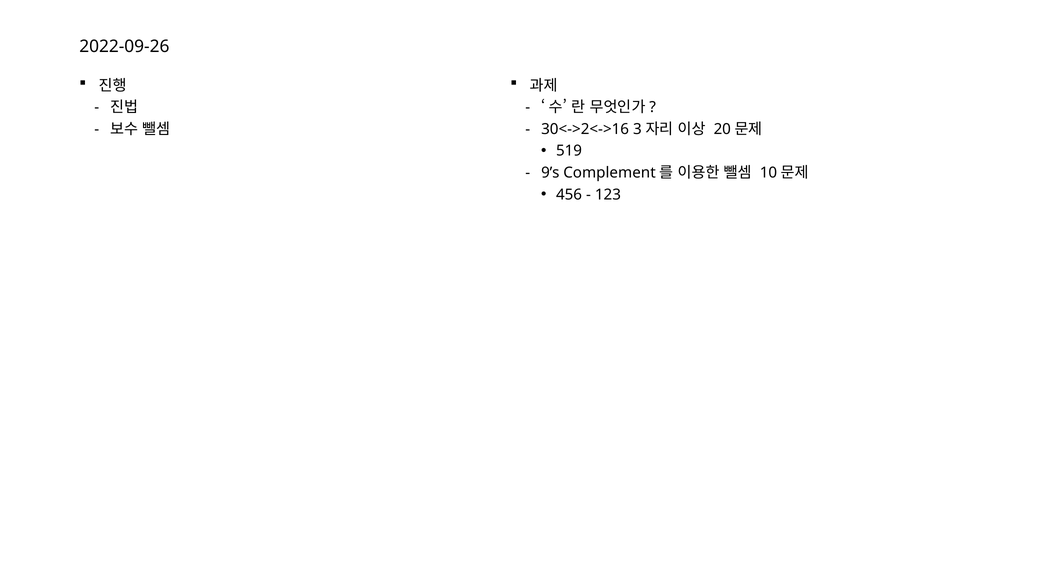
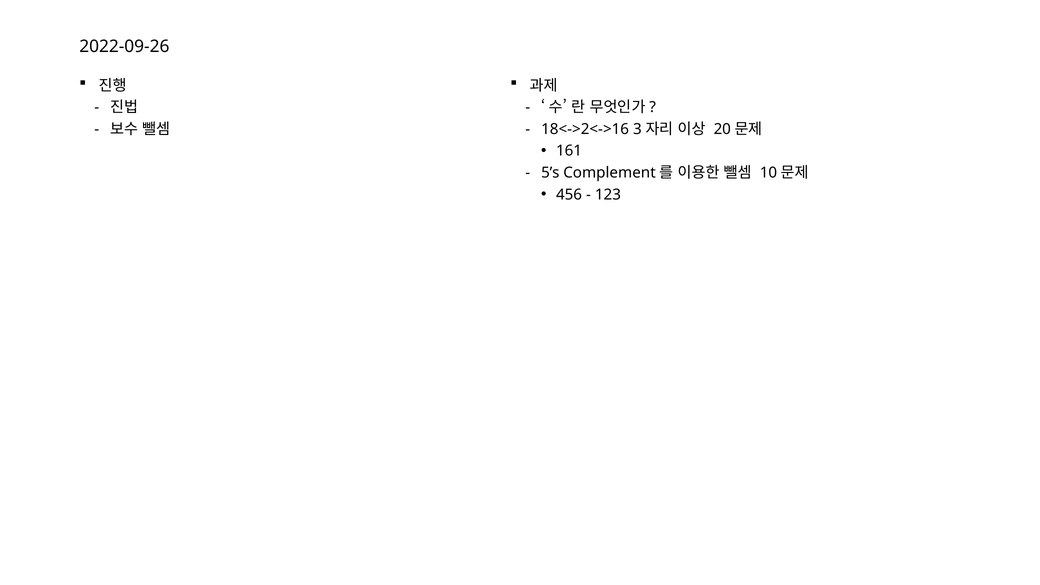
30<->2<->16: 30<->2<->16 -> 18<->2<->16 (585, 129)
519: 519 -> 161 (569, 151)
9’s: 9’s -> 5’s (550, 173)
